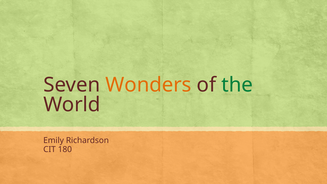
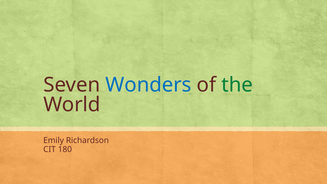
Wonders colour: orange -> blue (148, 85)
